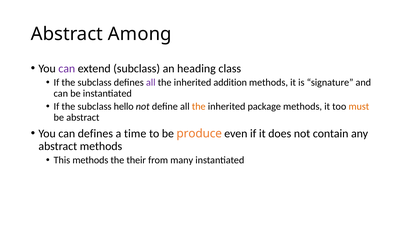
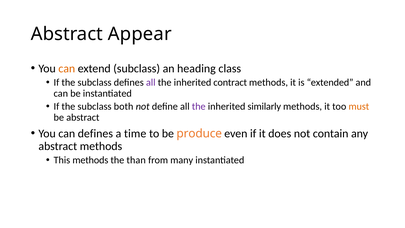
Among: Among -> Appear (140, 34)
can colour: purple -> orange (67, 68)
addition: addition -> contract (230, 82)
signature: signature -> extended (330, 82)
hello: hello -> both (124, 106)
the colour: orange -> purple (199, 106)
package: package -> similarly (264, 106)
their: their -> than (136, 160)
